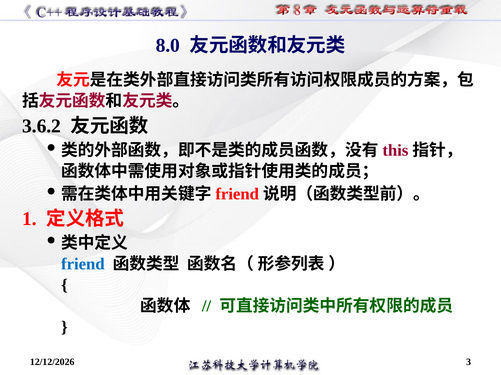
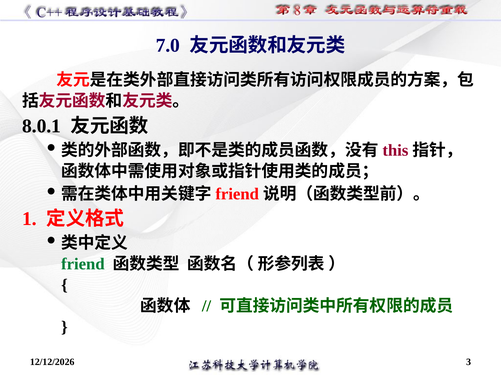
8.0: 8.0 -> 7.0 (168, 46)
3.6.2: 3.6.2 -> 8.0.1 (42, 126)
friend colour: blue -> green (83, 264)
